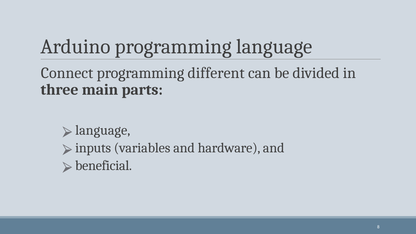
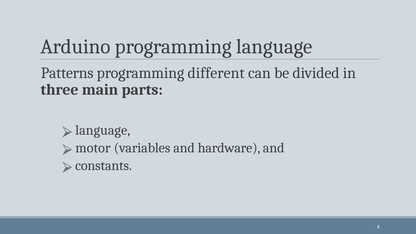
Connect: Connect -> Patterns (67, 73)
inputs: inputs -> motor (93, 148)
beneficial: beneficial -> constants (104, 165)
